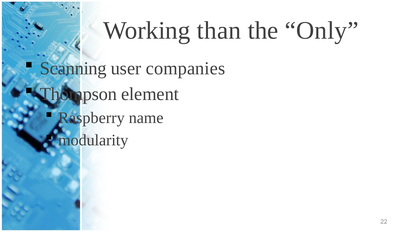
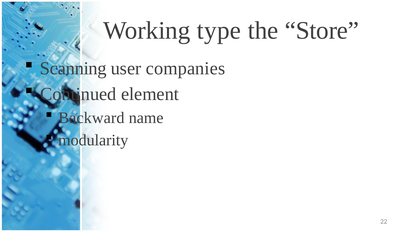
than: than -> type (219, 30)
Only: Only -> Store (322, 30)
Thompson: Thompson -> Continued (78, 94)
Raspberry: Raspberry -> Backward (91, 118)
